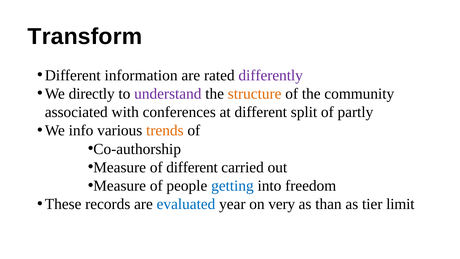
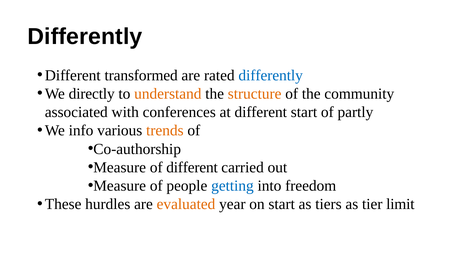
Transform: Transform -> Differently (85, 37)
information: information -> transformed (141, 75)
differently colour: purple -> blue (271, 75)
understand colour: purple -> orange (168, 94)
different split: split -> start (304, 112)
records: records -> hurdles (108, 204)
evaluated colour: blue -> orange (186, 204)
on very: very -> start (282, 204)
than: than -> tiers (328, 204)
